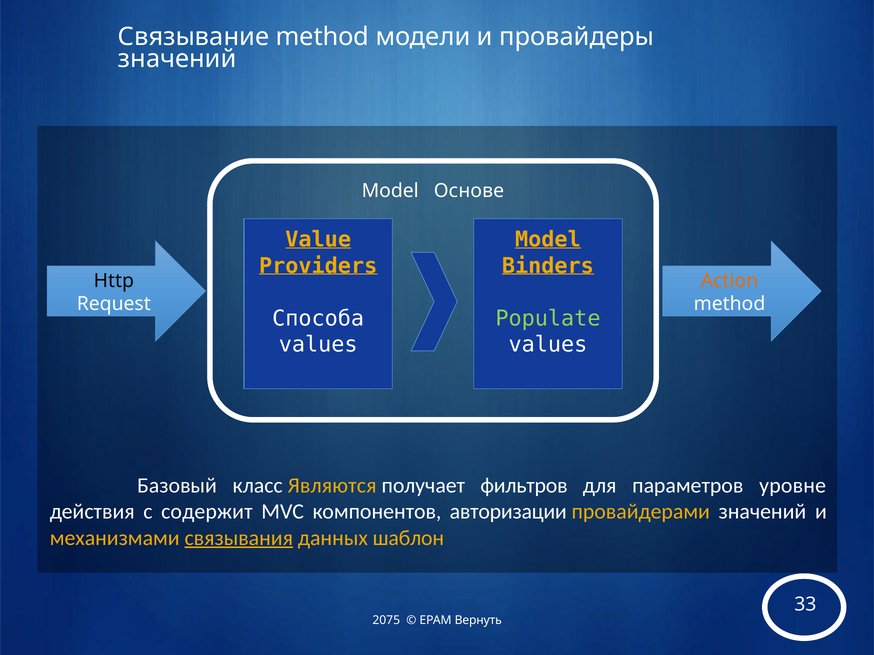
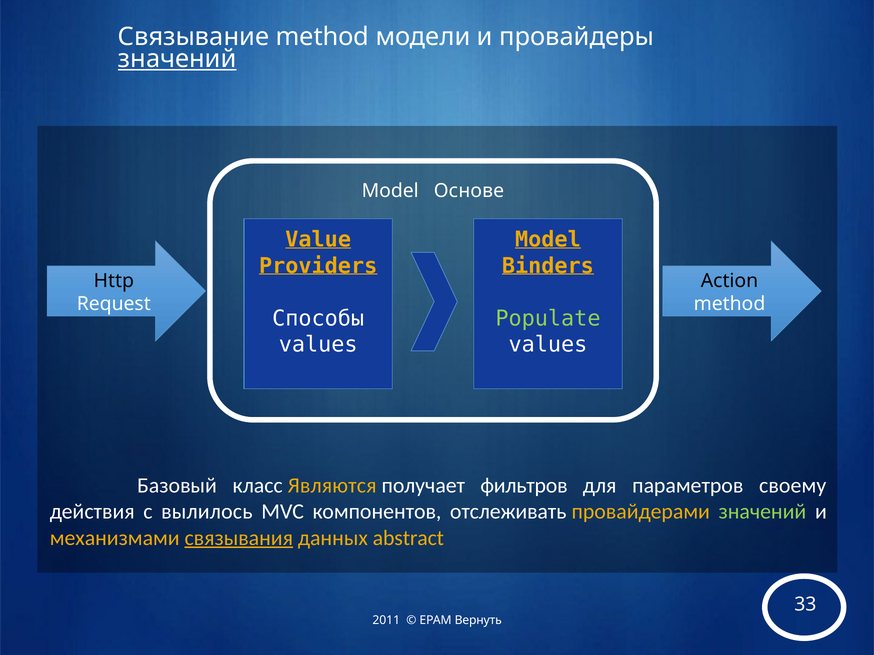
значений underline: none -> present (177, 59)
Action colour: orange -> black (730, 281)
Способа: Способа -> Способы (318, 319)
уровне: уровне -> своему (793, 486)
содержит: содержит -> вылилось (207, 512)
авторизации: авторизации -> отслеживать (508, 512)
значений colour: white -> light green (762, 512)
шаблон: шаблон -> abstract (408, 538)
2075: 2075 -> 2011 (386, 621)
